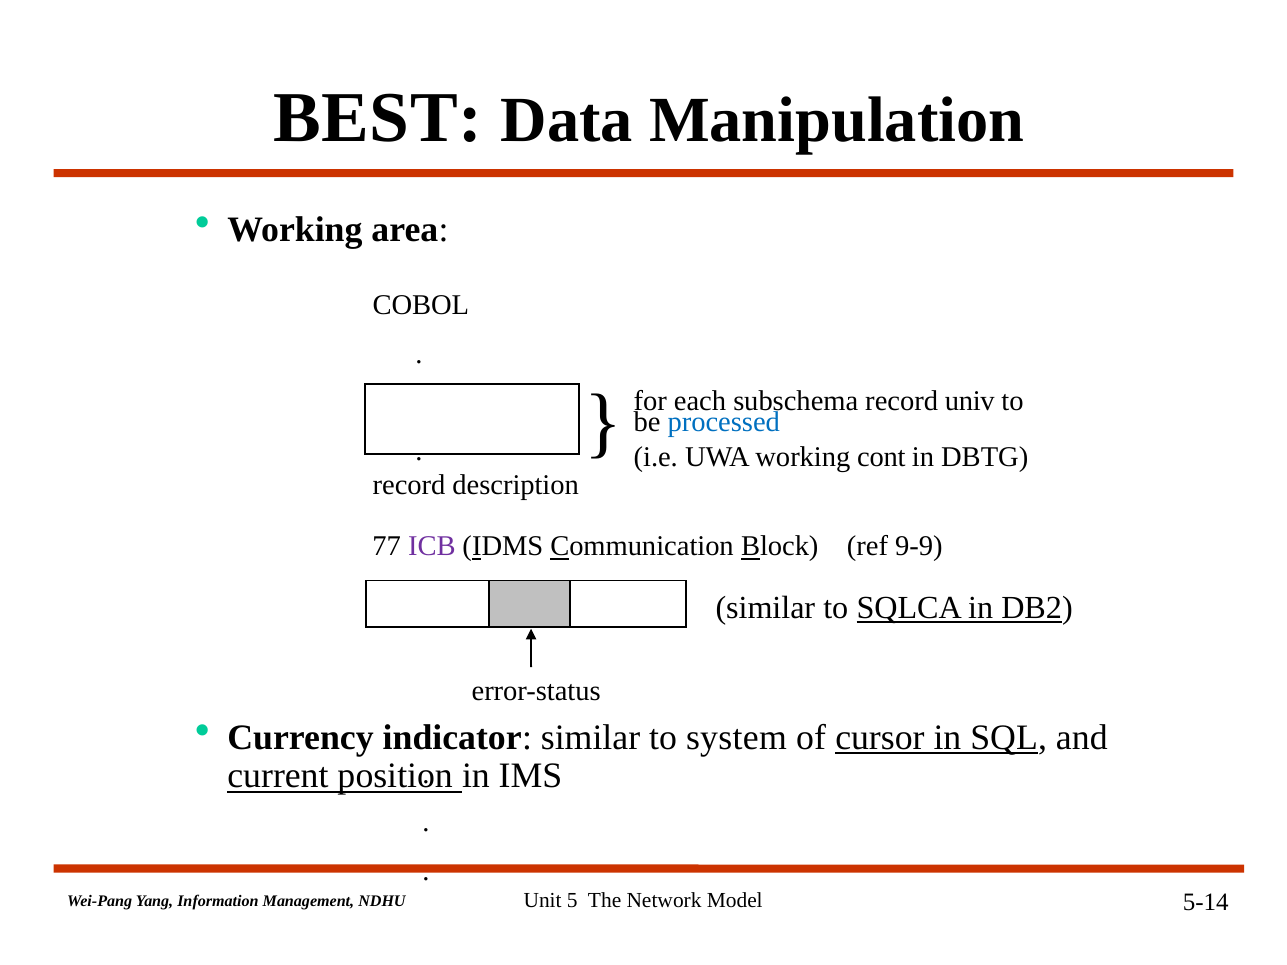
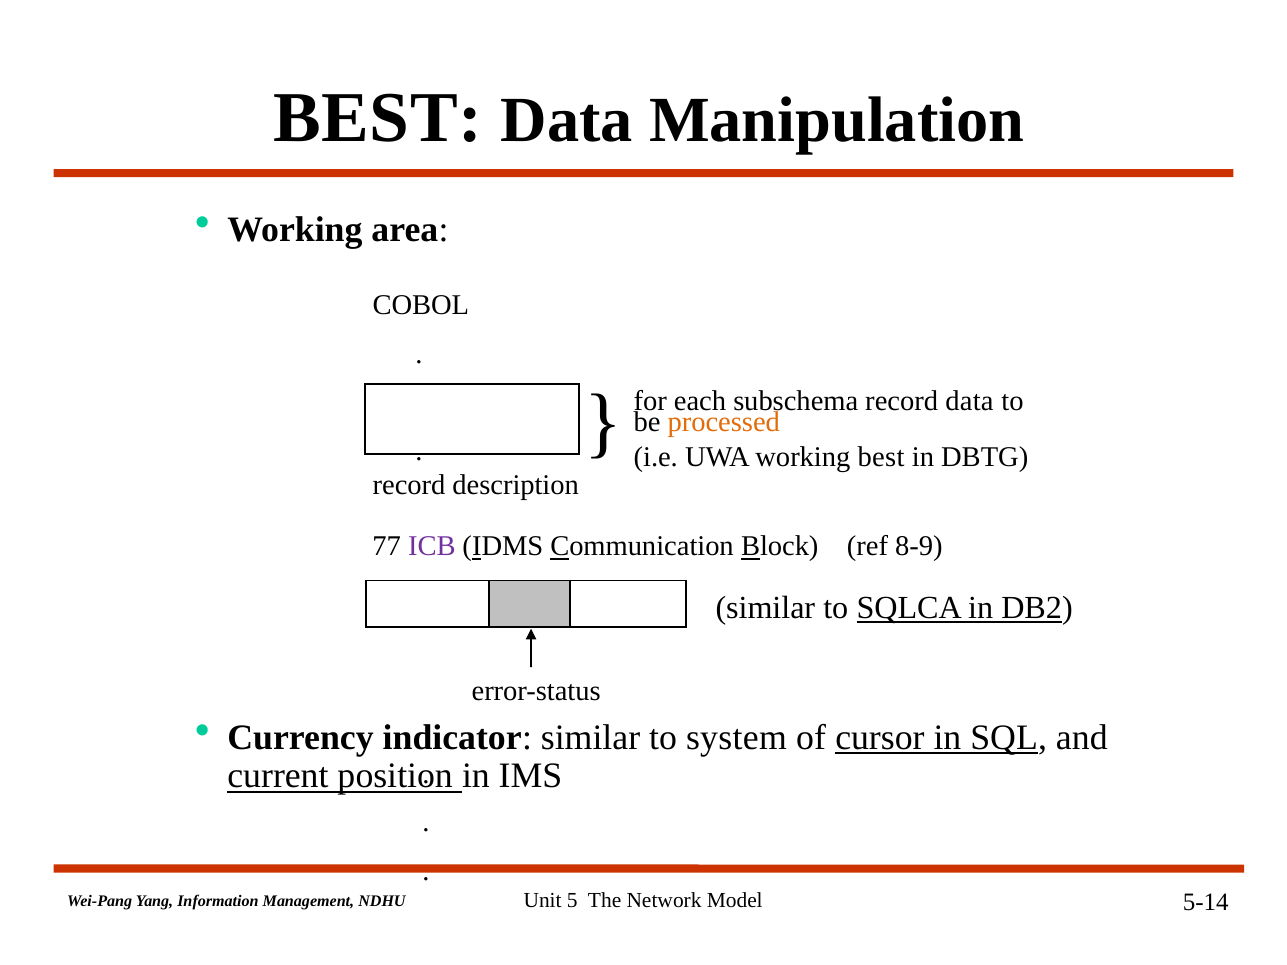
record univ: univ -> data (969, 402)
processed colour: blue -> orange (724, 422)
working cont: cont -> best (881, 457)
9-9: 9-9 -> 8-9 (919, 546)
